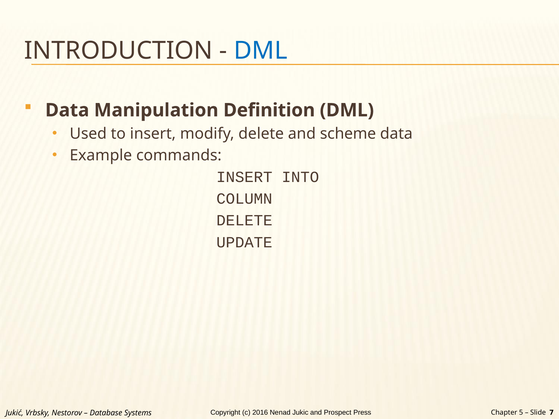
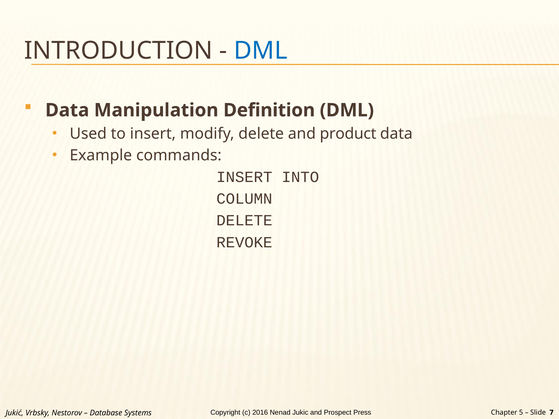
scheme: scheme -> product (348, 134)
UPDATE: UPDATE -> REVOKE (244, 242)
